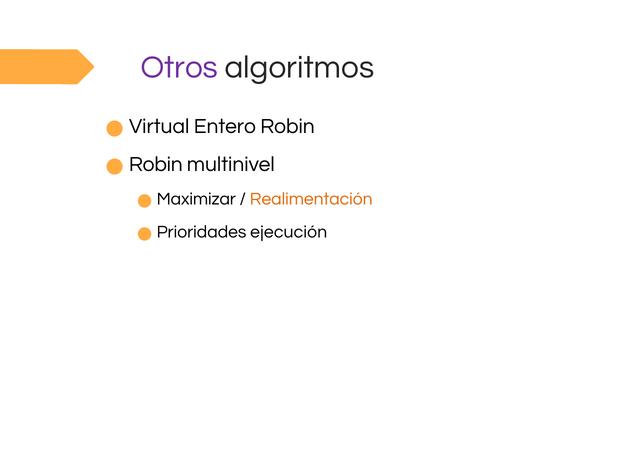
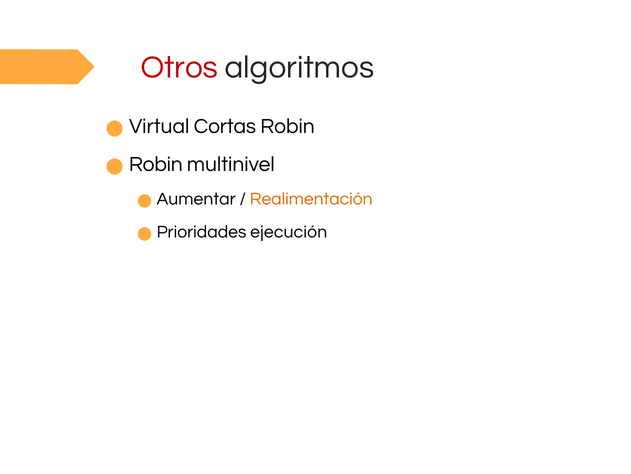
Otros colour: purple -> red (179, 67)
Entero: Entero -> Cortas (225, 126)
Maximizar: Maximizar -> Aumentar (196, 199)
